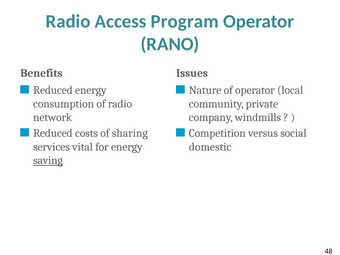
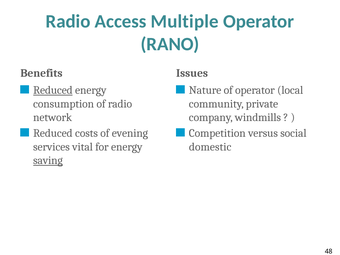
Program: Program -> Multiple (185, 21)
Reduced underline: none -> present (53, 90)
sharing: sharing -> evening (130, 133)
